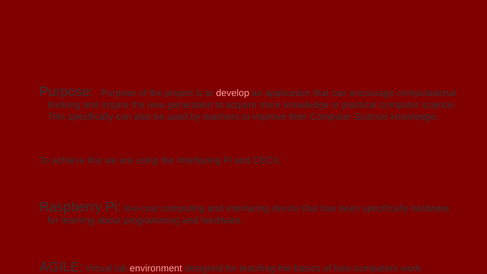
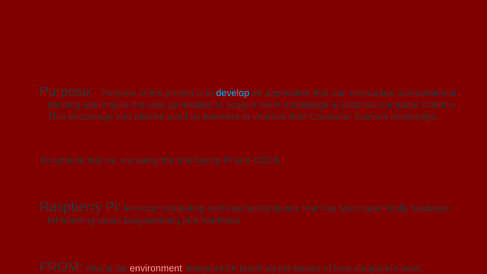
develop colour: pink -> light blue (233, 93)
This specifically: specifically -> encourage (91, 117)
AGILE: AGILE -> FROM (61, 267)
